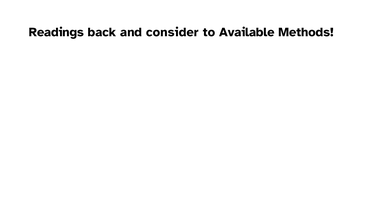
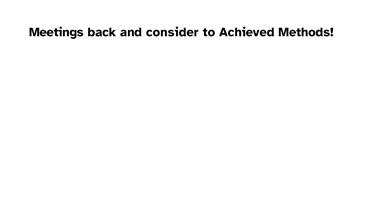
Readings: Readings -> Meetings (56, 32)
Available: Available -> Achieved (247, 32)
